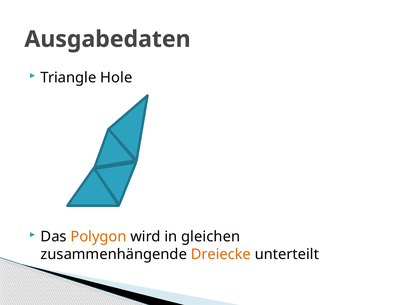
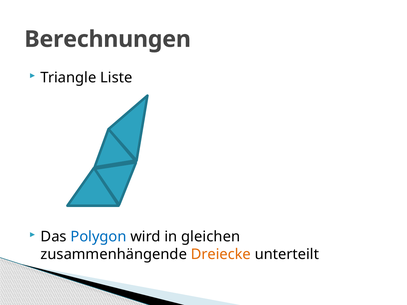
Ausgabedaten: Ausgabedaten -> Berechnungen (108, 39)
Hole: Hole -> Liste (116, 78)
Polygon colour: orange -> blue (98, 237)
